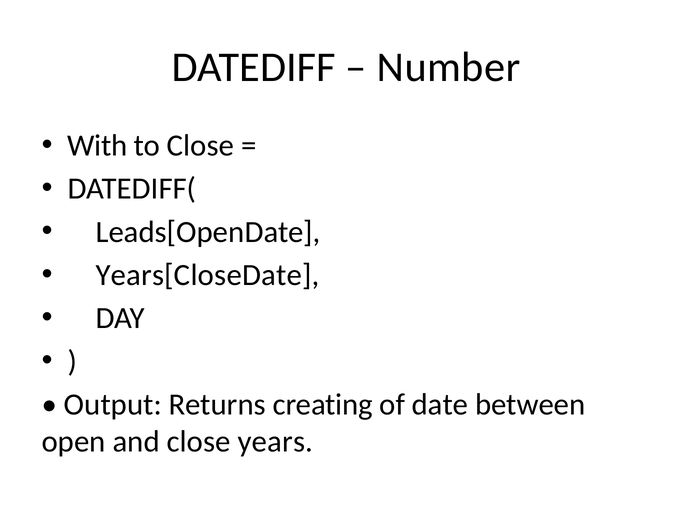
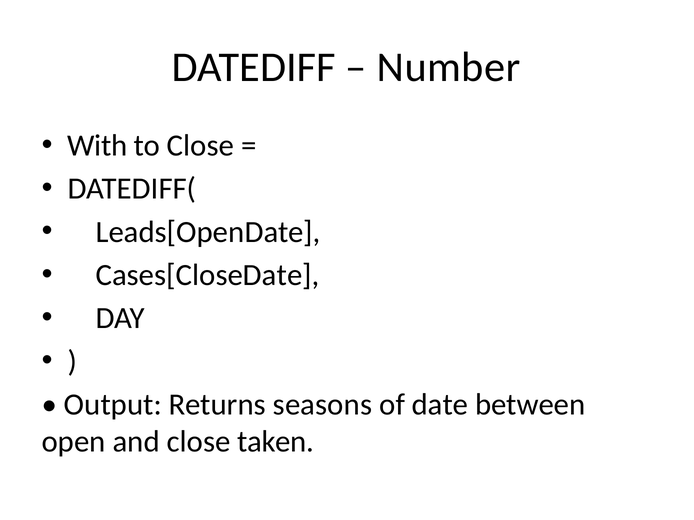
Years[CloseDate: Years[CloseDate -> Cases[CloseDate (208, 275)
creating: creating -> seasons (323, 405)
years: years -> taken (276, 442)
